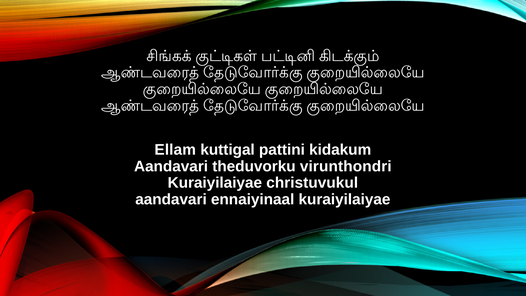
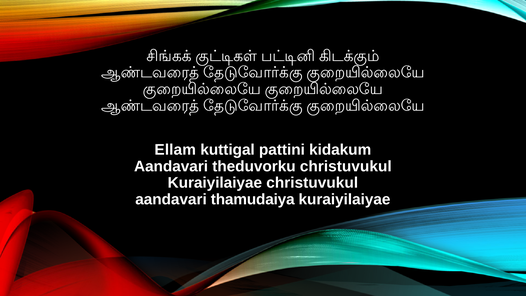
theduvorku virunthondri: virunthondri -> christuvukul (346, 166)
ennaiyinaal: ennaiyinaal -> thamudaiya (253, 199)
